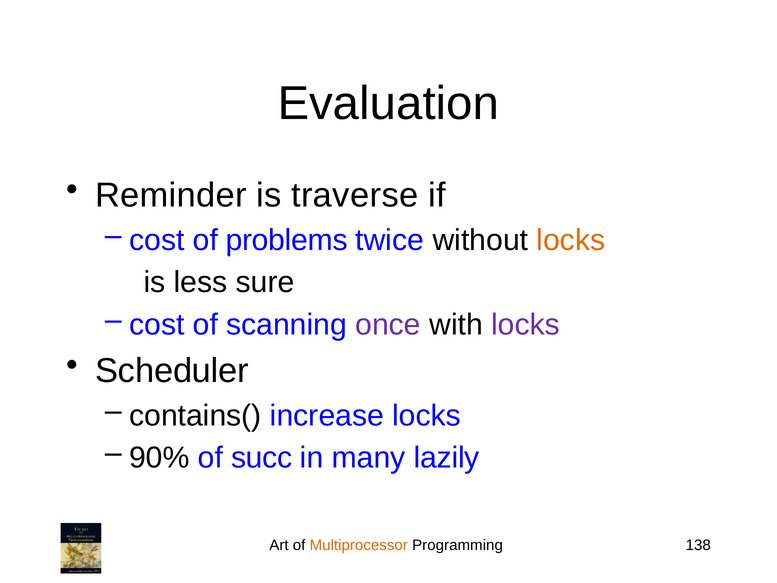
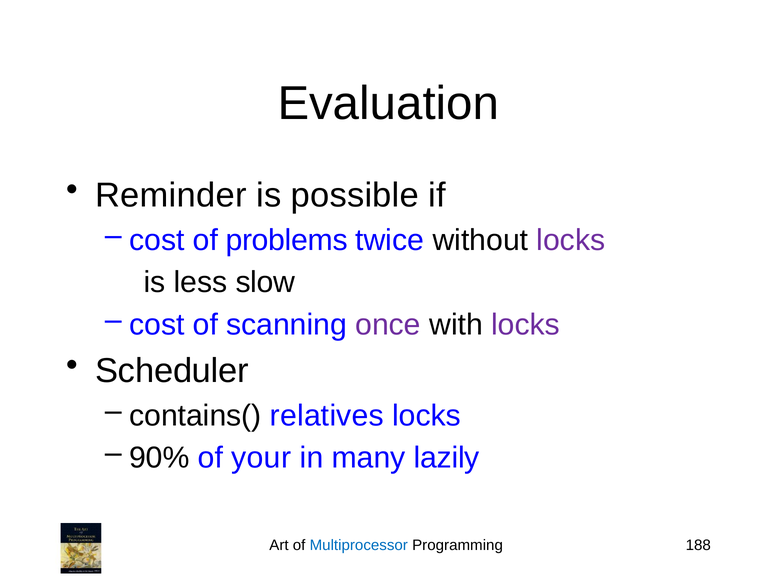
traverse: traverse -> possible (355, 195)
locks colour: orange -> purple (571, 240)
sure: sure -> slow (265, 282)
increase: increase -> relatives (327, 415)
succ: succ -> your (261, 458)
Multiprocessor colour: orange -> blue (359, 545)
138: 138 -> 188 (698, 545)
